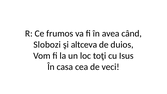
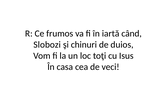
avea: avea -> iartă (111, 33)
altceva: altceva -> chinuri (84, 45)
